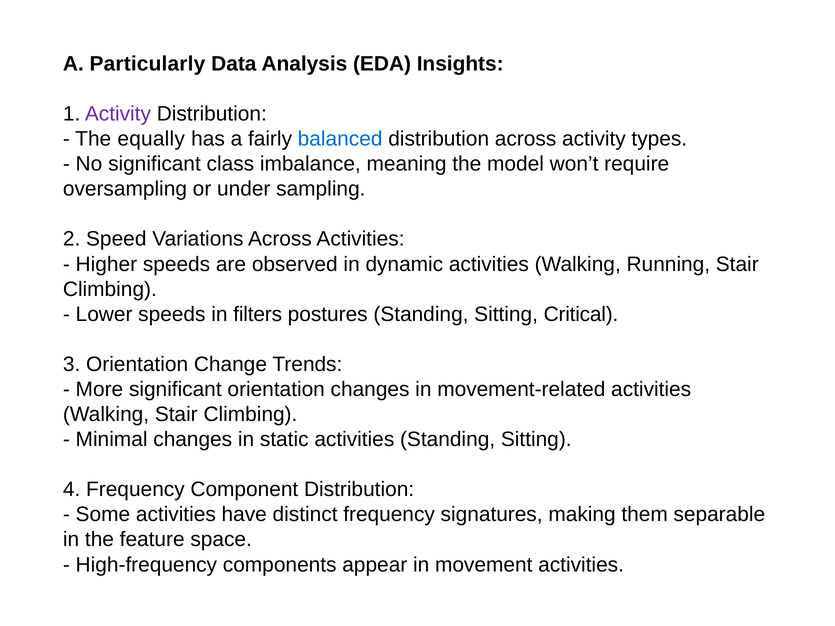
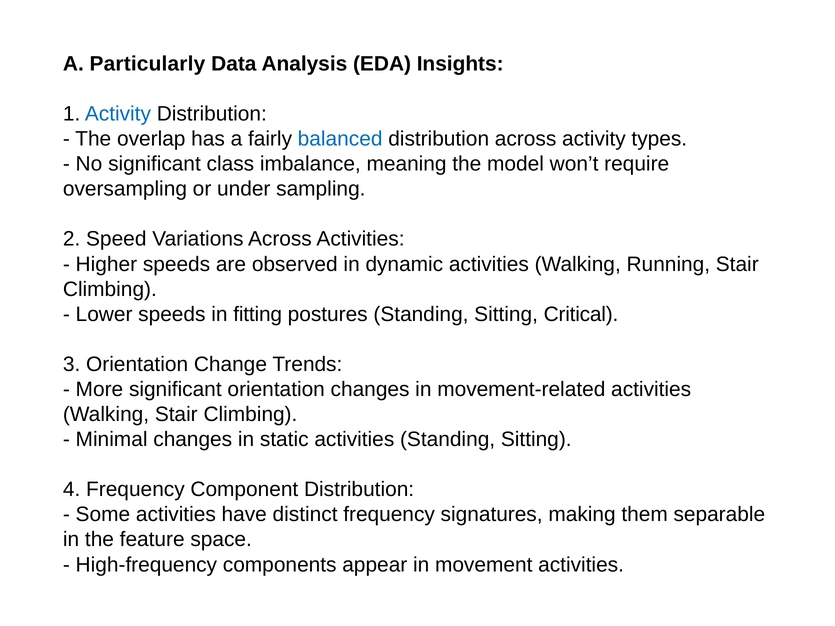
Activity colour: purple -> blue (118, 114)
equally: equally -> overlap (151, 139)
filters: filters -> fitting (258, 314)
